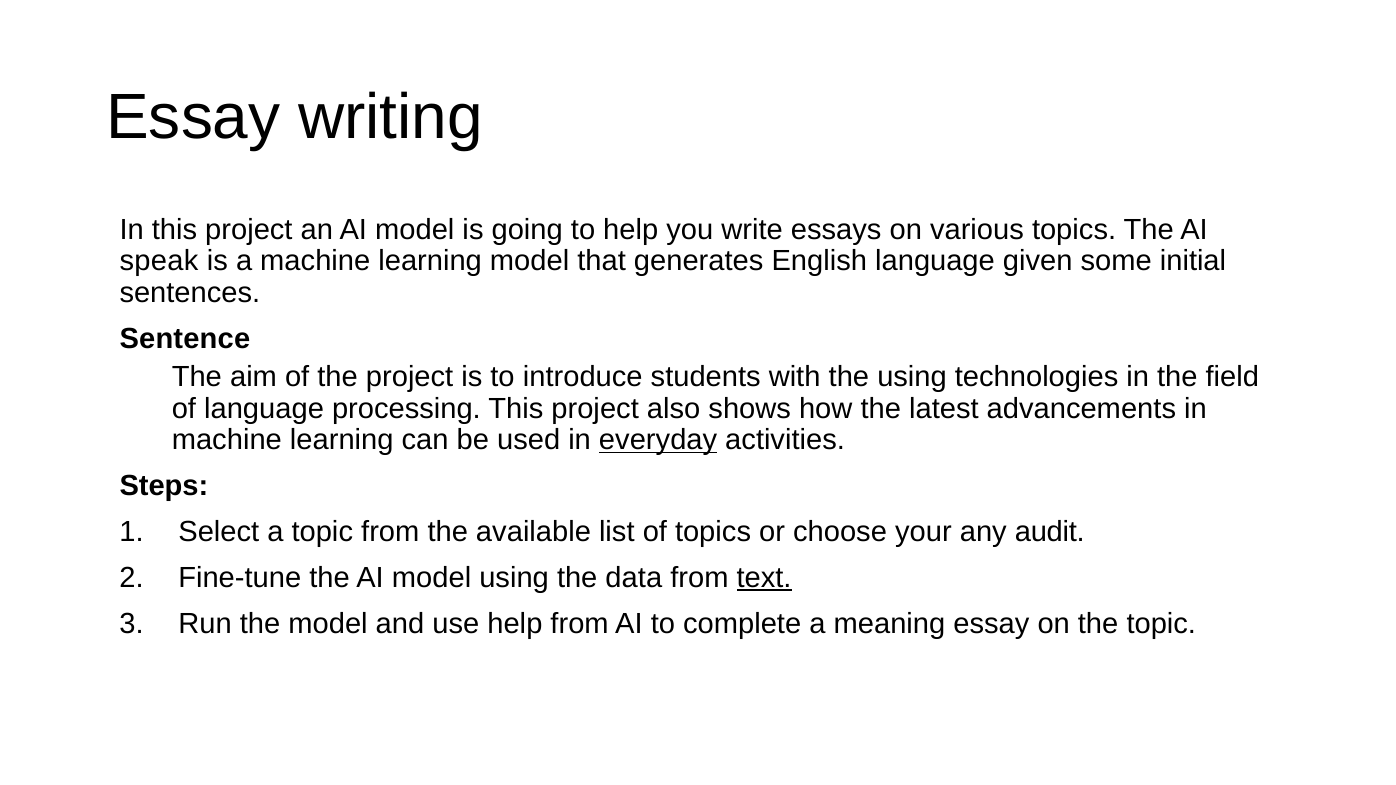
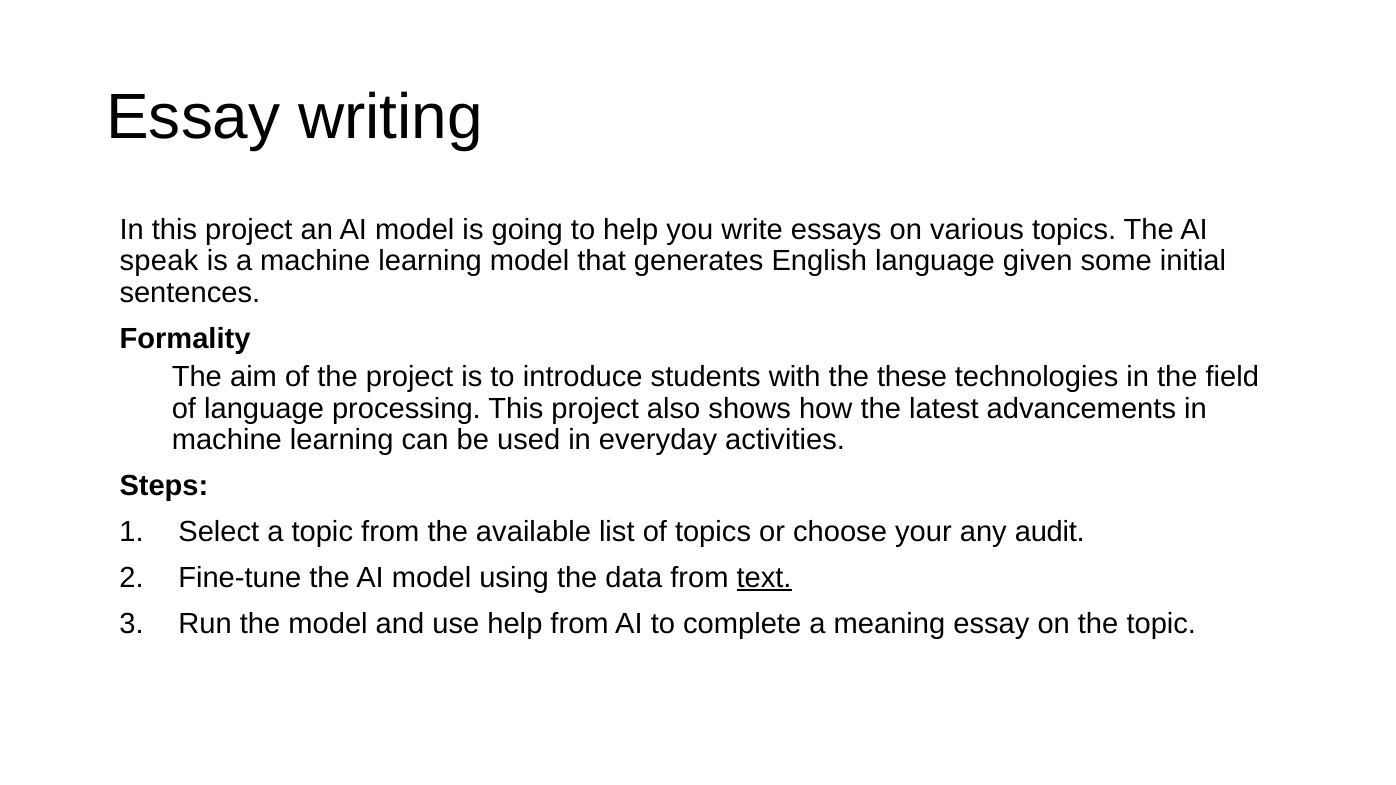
Sentence: Sentence -> Formality (185, 339)
the using: using -> these (912, 377)
everyday underline: present -> none (658, 440)
